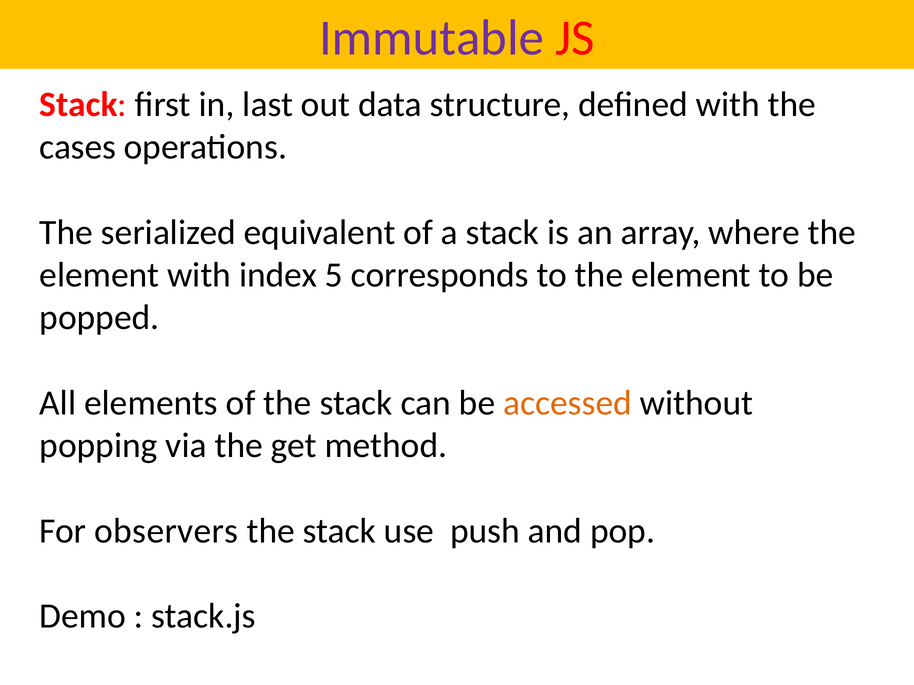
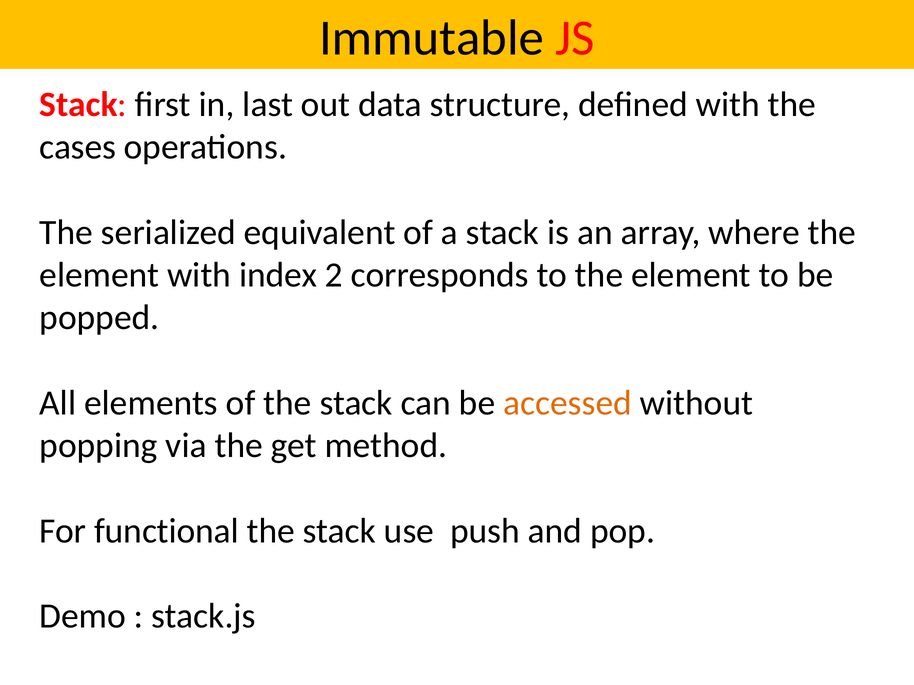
Immutable colour: purple -> black (432, 38)
5: 5 -> 2 (334, 275)
observers: observers -> functional (167, 531)
